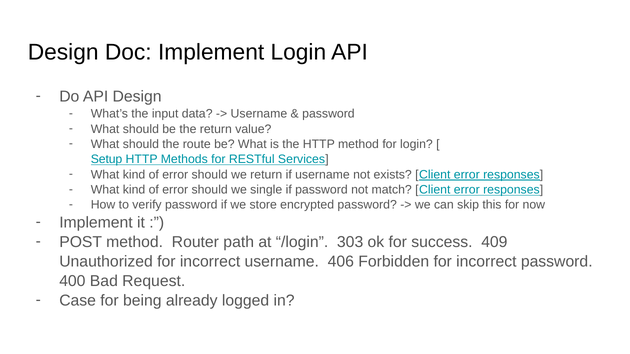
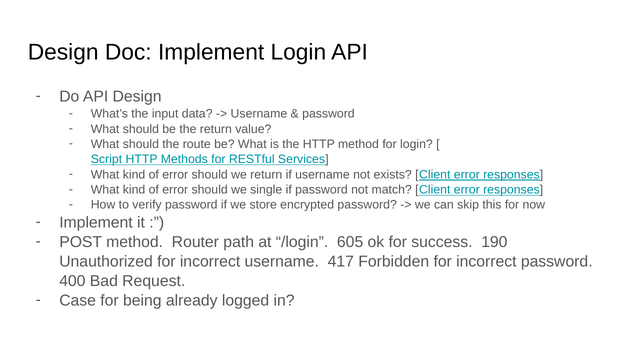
Setup: Setup -> Script (106, 160)
303: 303 -> 605 (350, 242)
409: 409 -> 190 (494, 242)
406: 406 -> 417 (341, 262)
